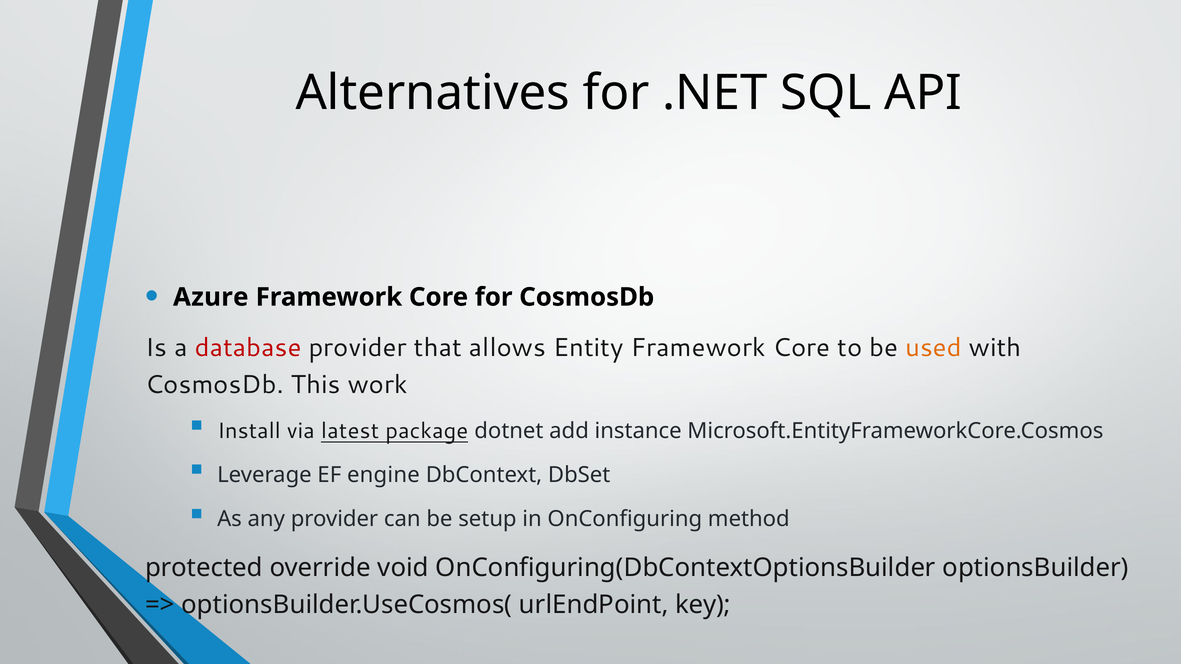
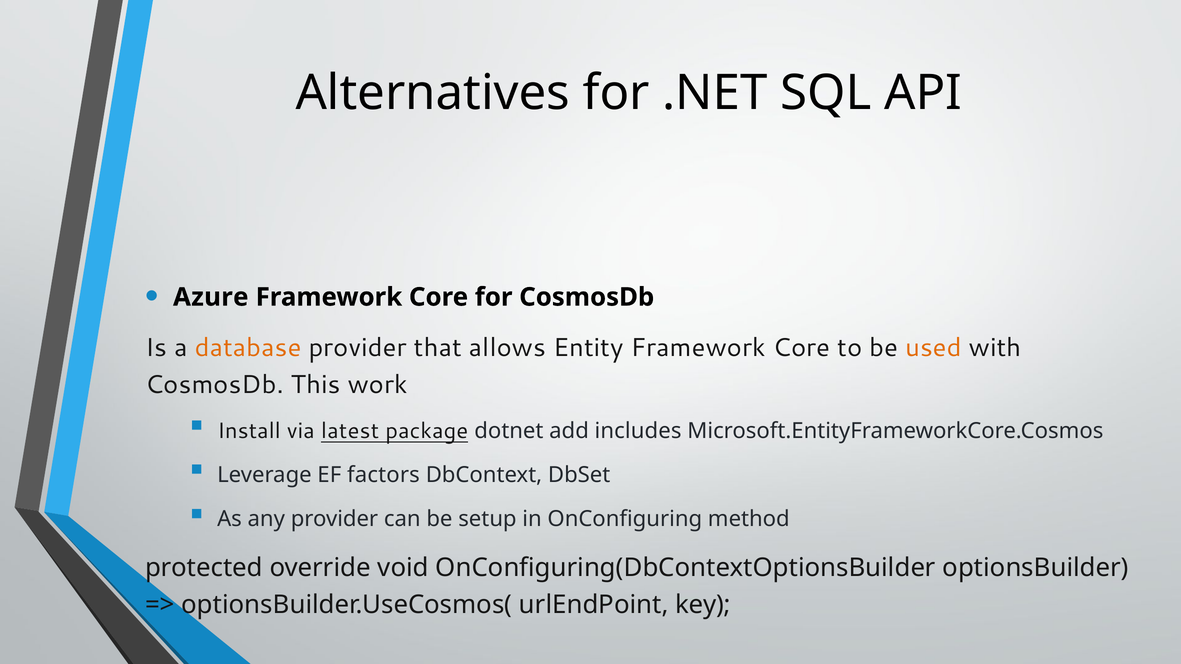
database colour: red -> orange (248, 348)
instance: instance -> includes (638, 431)
engine: engine -> factors (383, 475)
